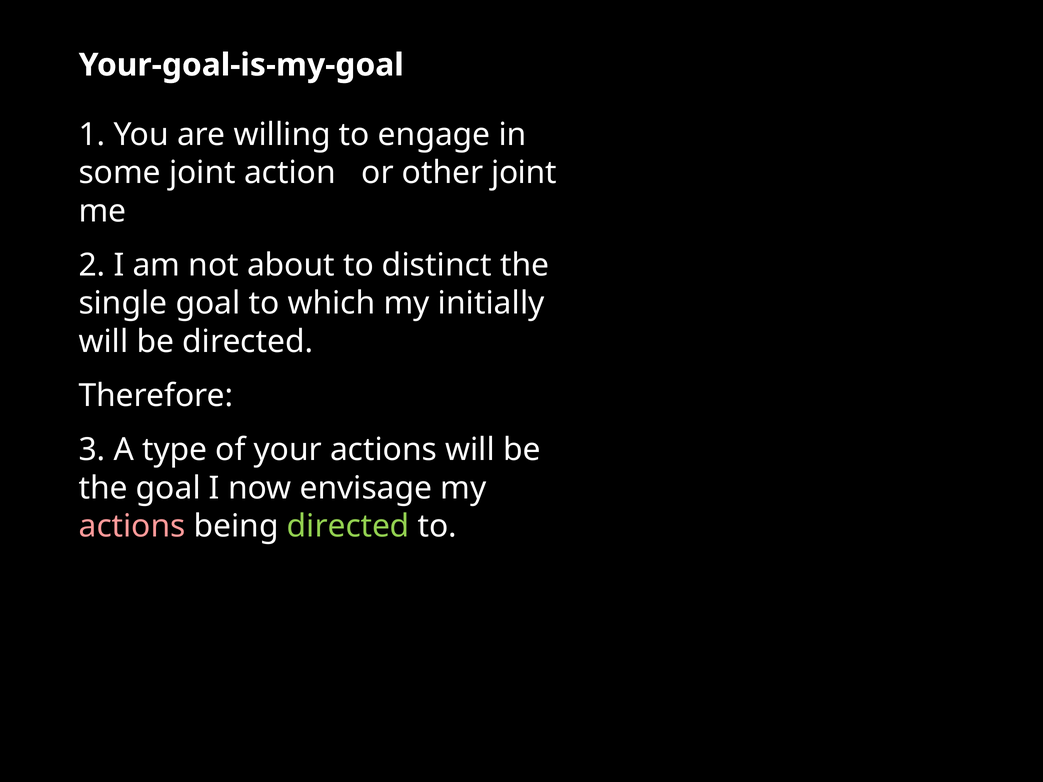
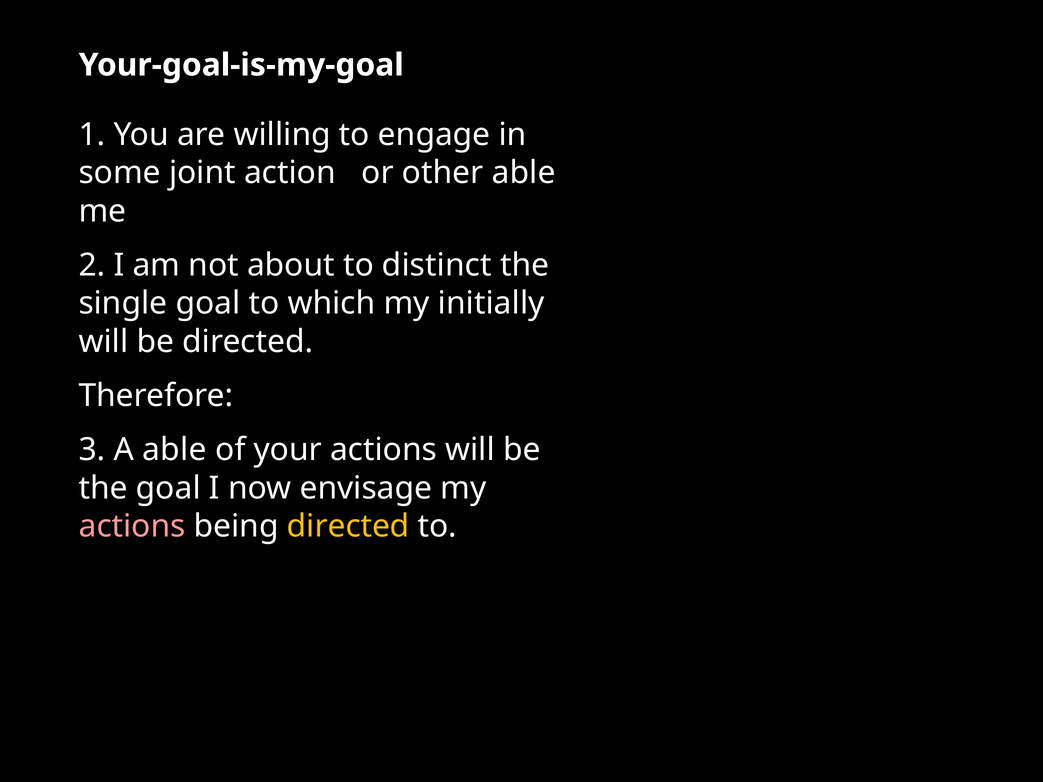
other joint: joint -> able (524, 173)
A type: type -> able (174, 450)
directed colour: light green -> yellow (348, 526)
